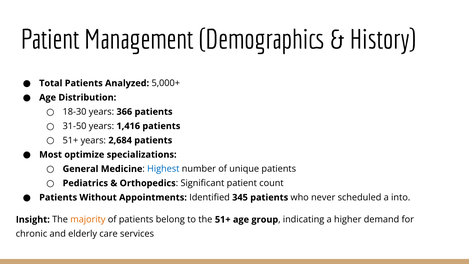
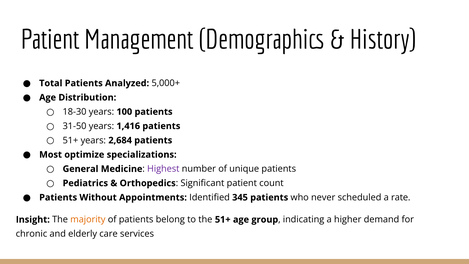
366: 366 -> 100 (124, 112)
Highest colour: blue -> purple (163, 169)
into: into -> rate (401, 197)
